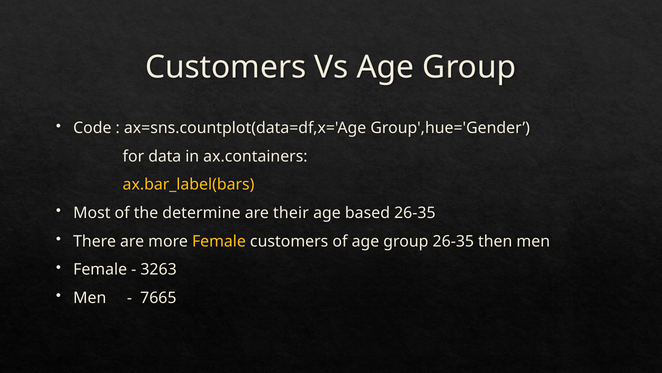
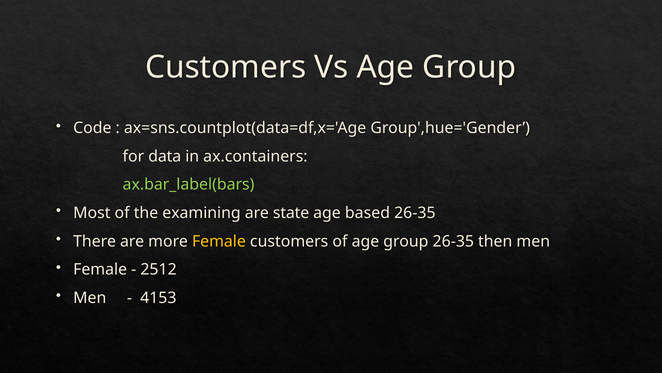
ax.bar_label(bars colour: yellow -> light green (189, 184)
determine: determine -> examining (202, 213)
their: their -> state (291, 213)
3263: 3263 -> 2512 (159, 269)
7665: 7665 -> 4153 (158, 297)
